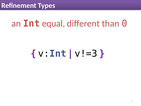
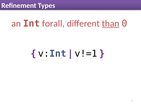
equal: equal -> forall (53, 23)
than underline: none -> present (111, 23)
v!=3: v!=3 -> v!=1 (86, 53)
